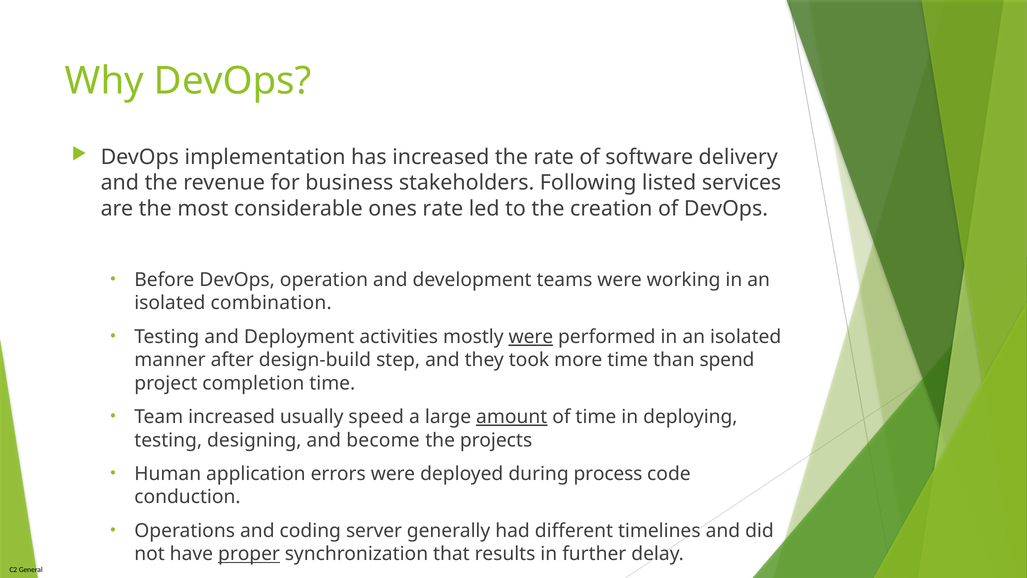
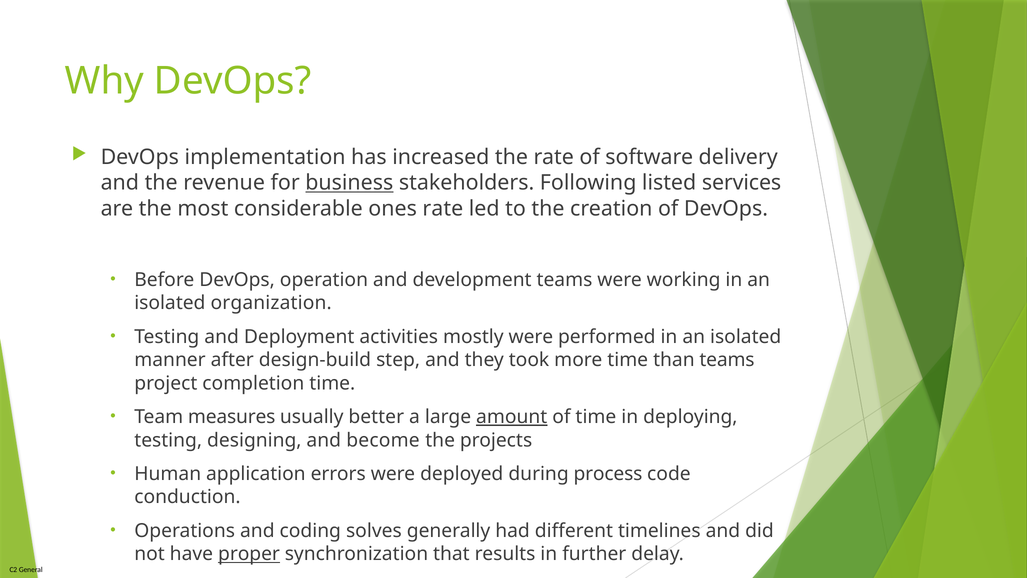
business underline: none -> present (349, 183)
combination: combination -> organization (271, 303)
were underline: present -> none (531, 337)
than spend: spend -> teams (727, 360)
Team increased: increased -> measures (232, 417)
speed: speed -> better (376, 417)
server: server -> solves (374, 531)
